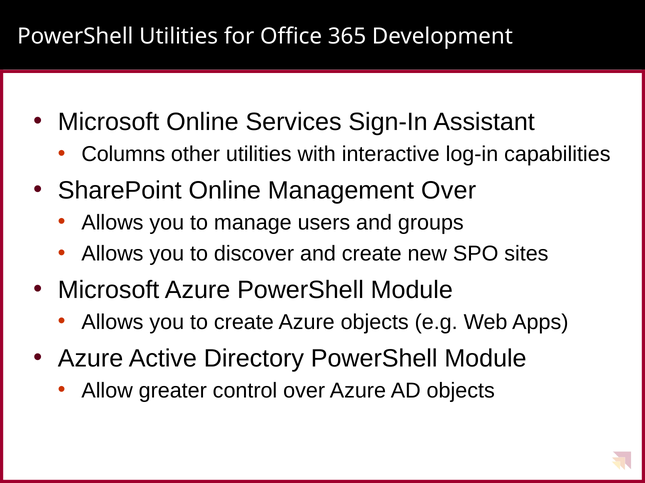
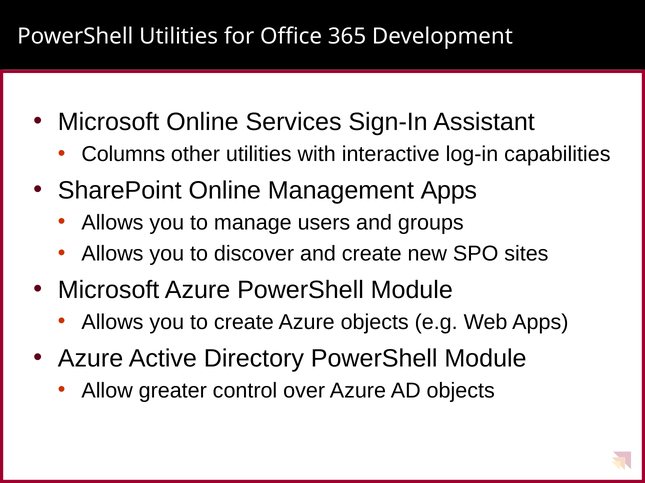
Management Over: Over -> Apps (449, 191)
